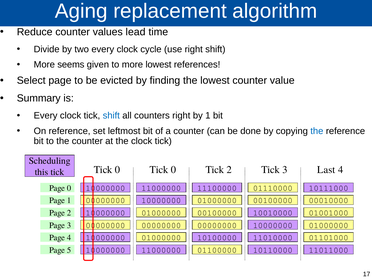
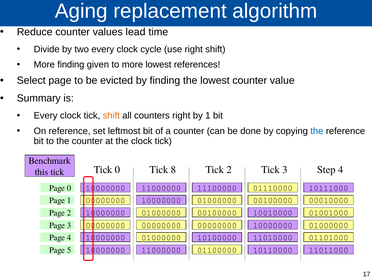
More seems: seems -> finding (71, 65)
shift colour: blue -> orange (111, 116)
Scheduling: Scheduling -> Benchmark (50, 161)
0: 0 -> 8 (173, 170)
Last: Last -> Step (326, 170)
